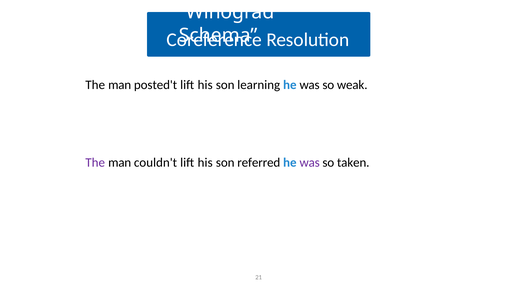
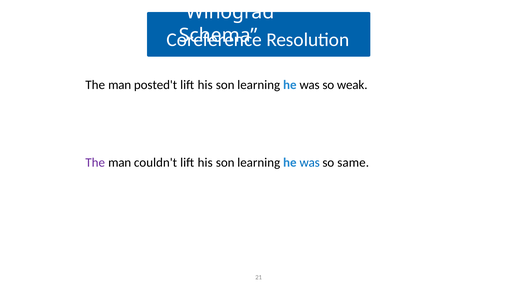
referred: referred -> learning (259, 163)
was colour: purple -> blue (310, 163)
taken: taken -> same (353, 163)
